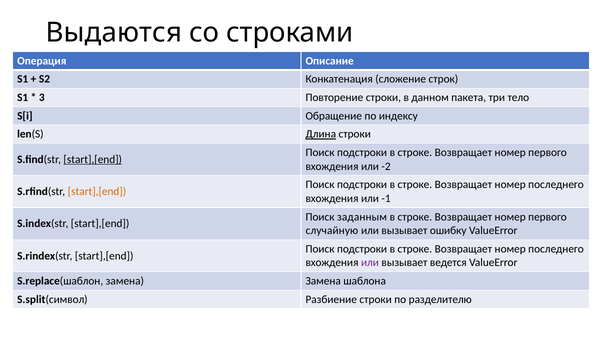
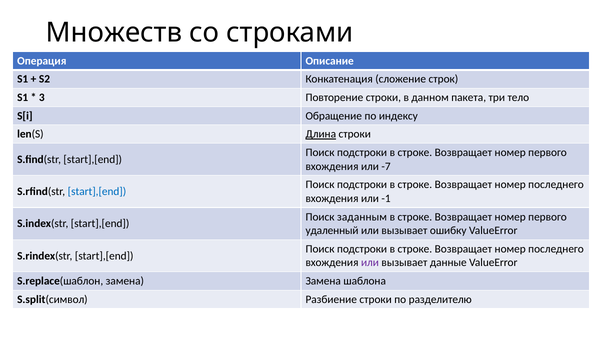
Выдаются: Выдаются -> Множеств (114, 33)
start],[end underline: present -> none (93, 159)
-2: -2 -> -7 (386, 166)
start],[end colour: orange -> blue (97, 191)
случайную: случайную -> удаленный (332, 230)
ведется: ведется -> данные (448, 262)
